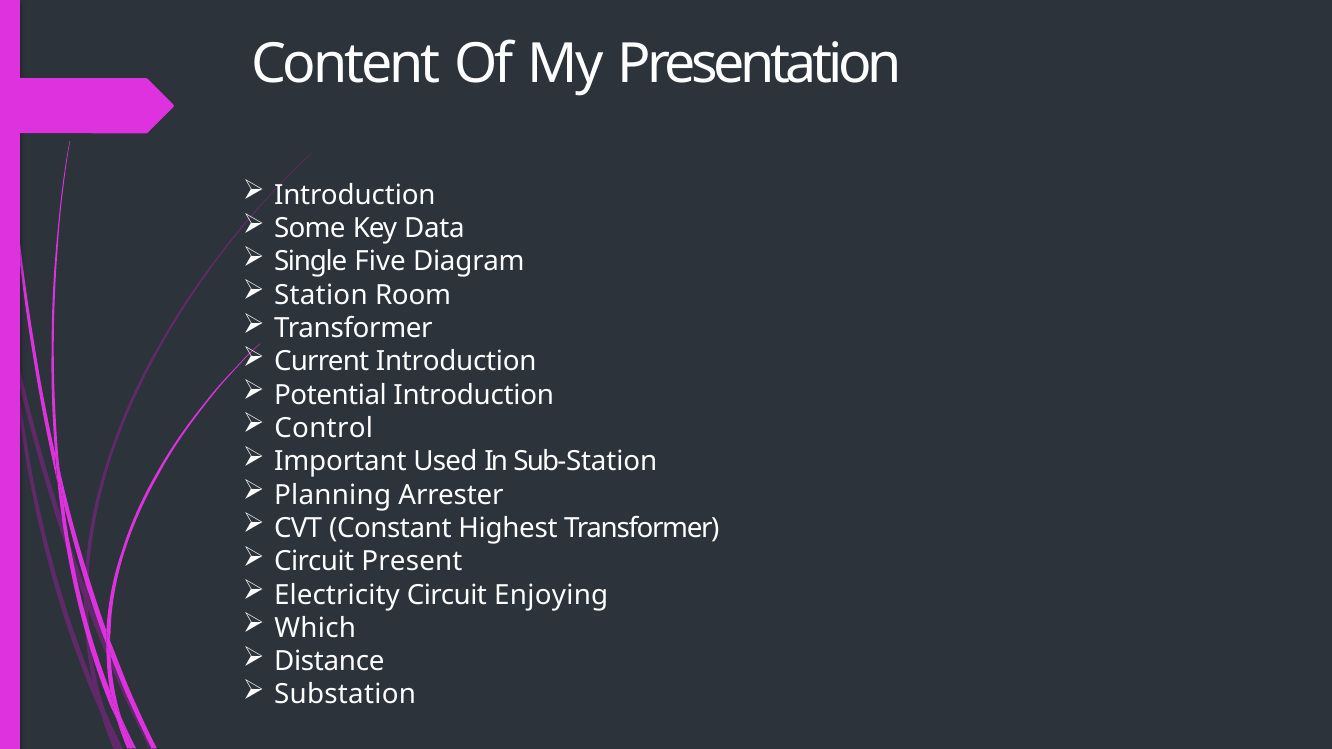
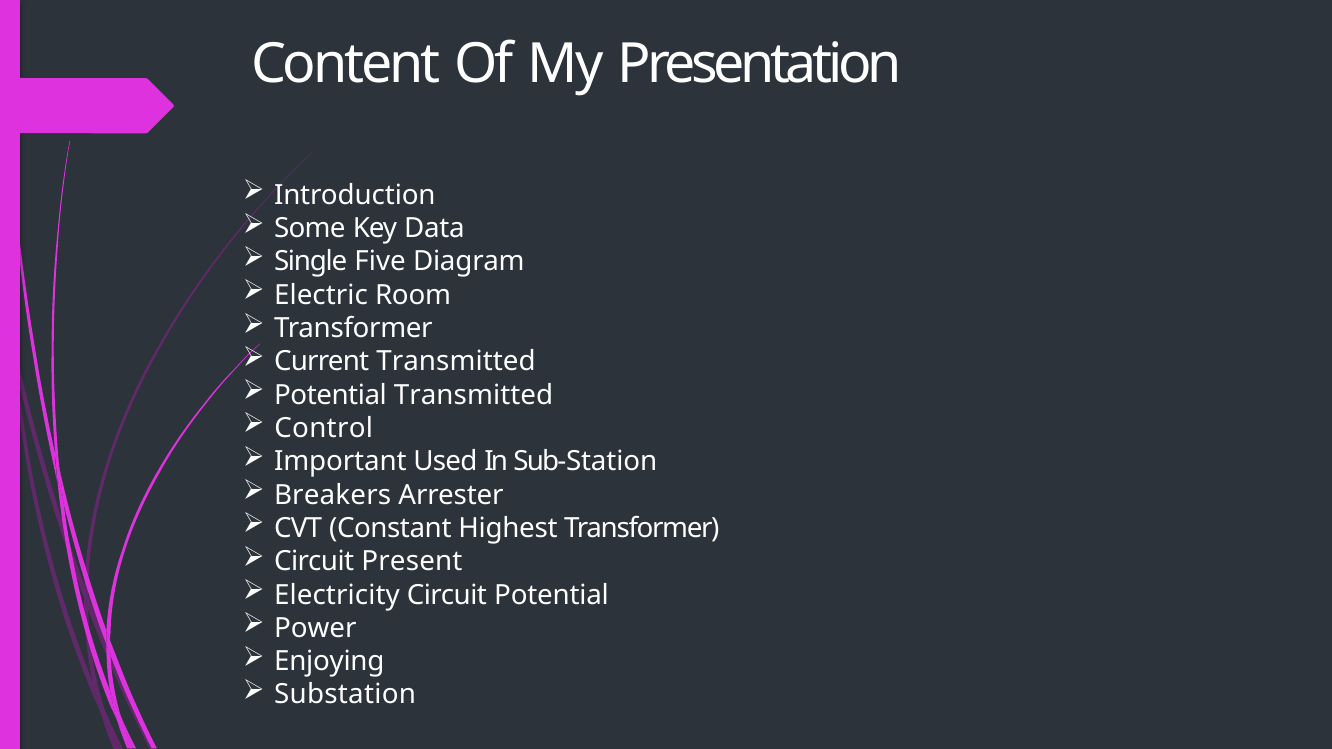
Station: Station -> Electric (321, 295)
Current Introduction: Introduction -> Transmitted (456, 362)
Potential Introduction: Introduction -> Transmitted (474, 395)
Planning: Planning -> Breakers (333, 495)
Circuit Enjoying: Enjoying -> Potential (552, 595)
Which: Which -> Power (315, 628)
Distance: Distance -> Enjoying (329, 662)
